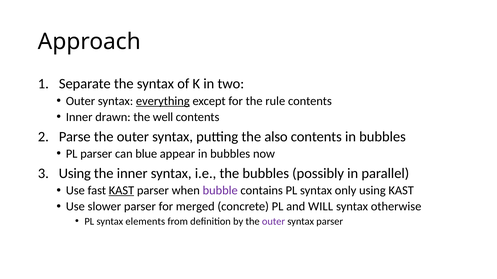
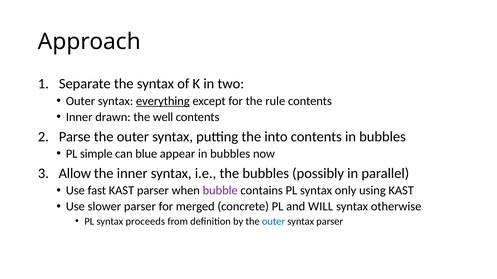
also: also -> into (276, 137)
PL parser: parser -> simple (96, 154)
Using: Using -> Allow (75, 174)
KAST underline: present -> none (121, 191)
elements: elements -> proceeds (145, 222)
outer colour: purple -> blue (274, 222)
